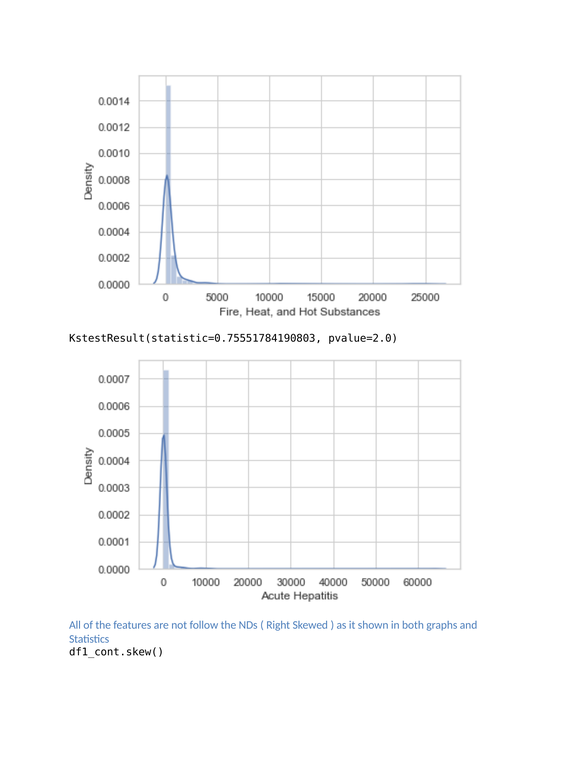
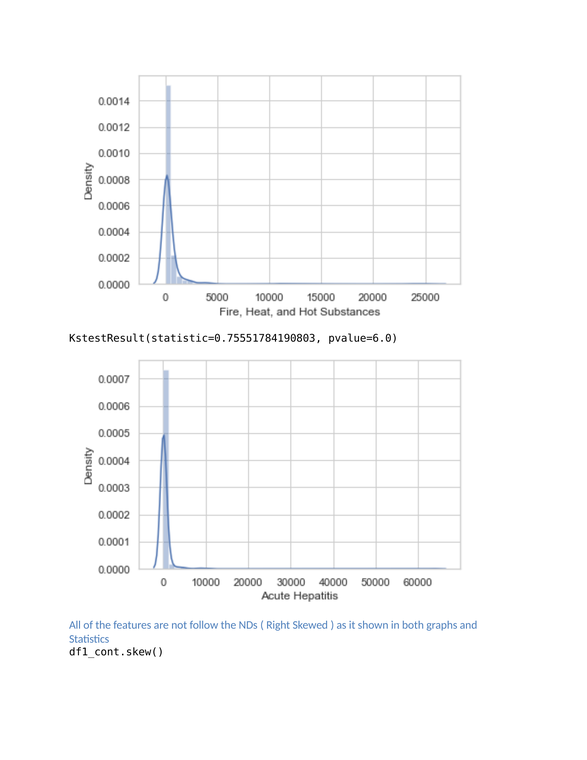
pvalue=2.0: pvalue=2.0 -> pvalue=6.0 (363, 338)
